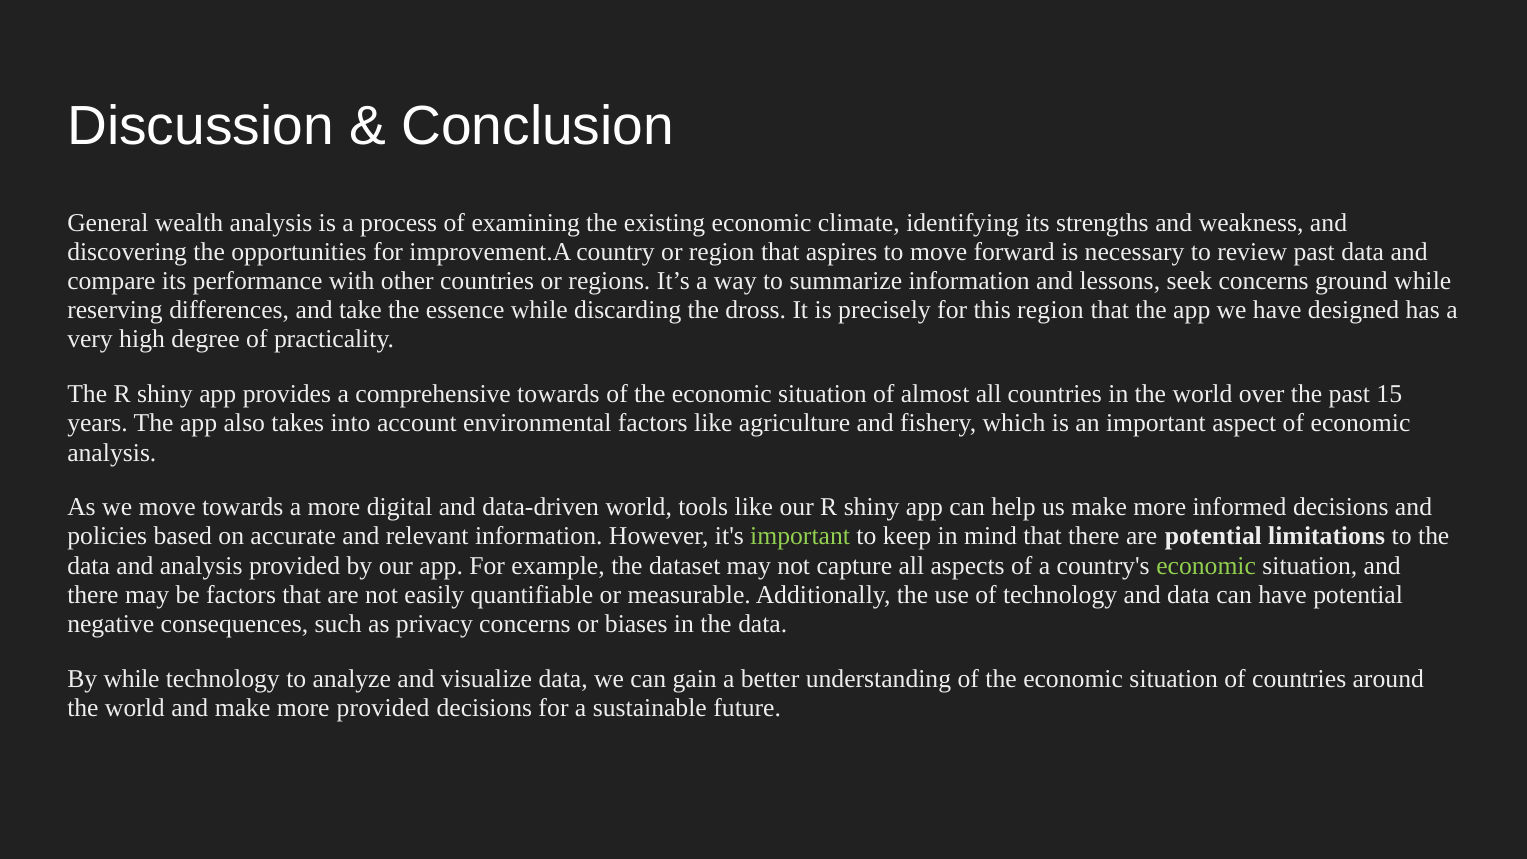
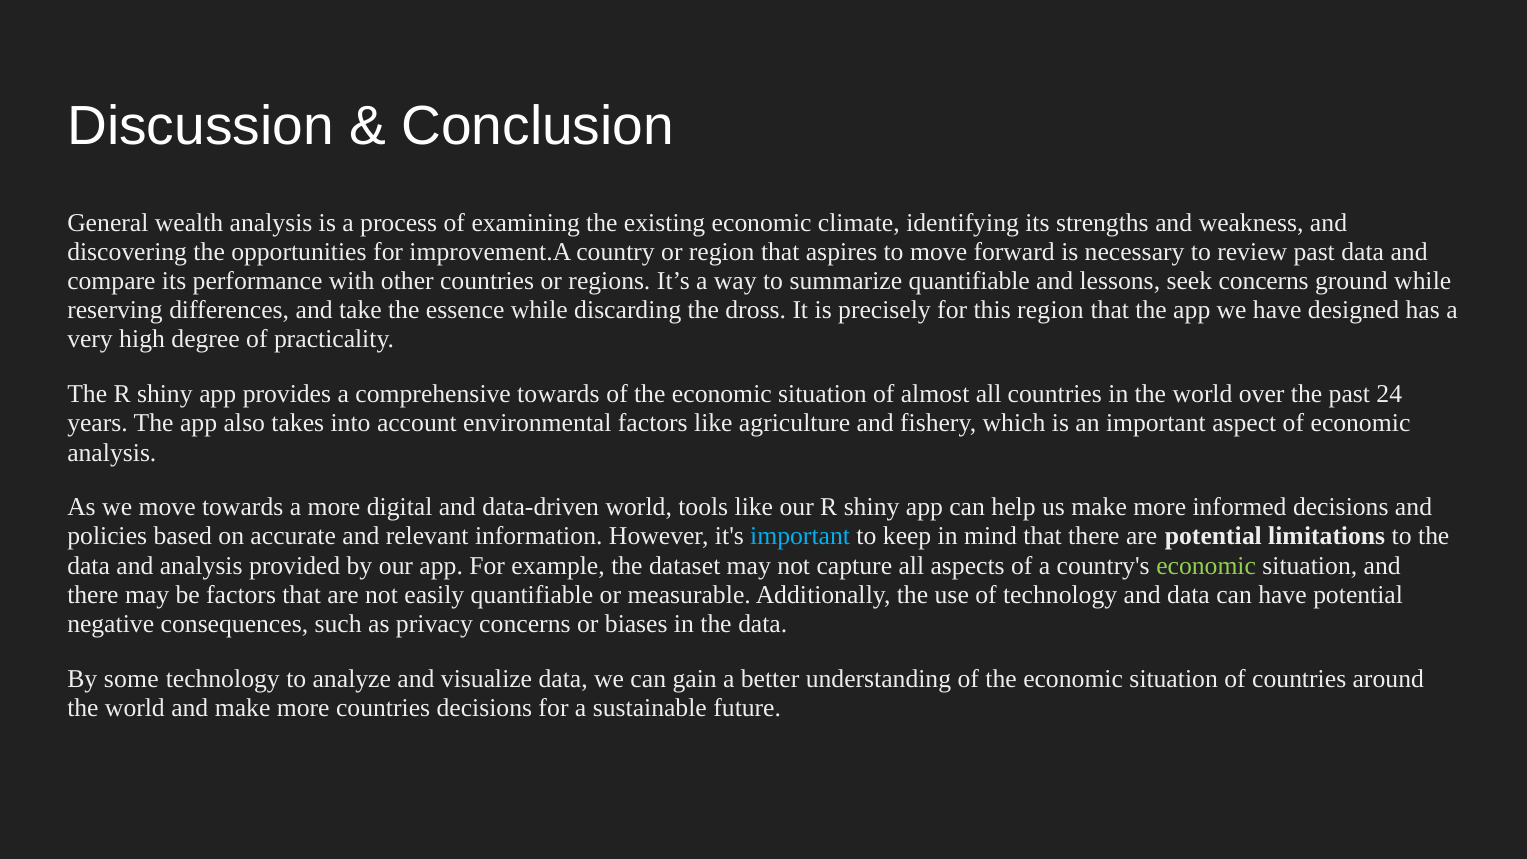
summarize information: information -> quantifiable (969, 281)
15: 15 -> 24 (1389, 394)
important colour: light green -> light blue (800, 536)
By while: while -> some (131, 679)
more provided: provided -> countries (383, 708)
